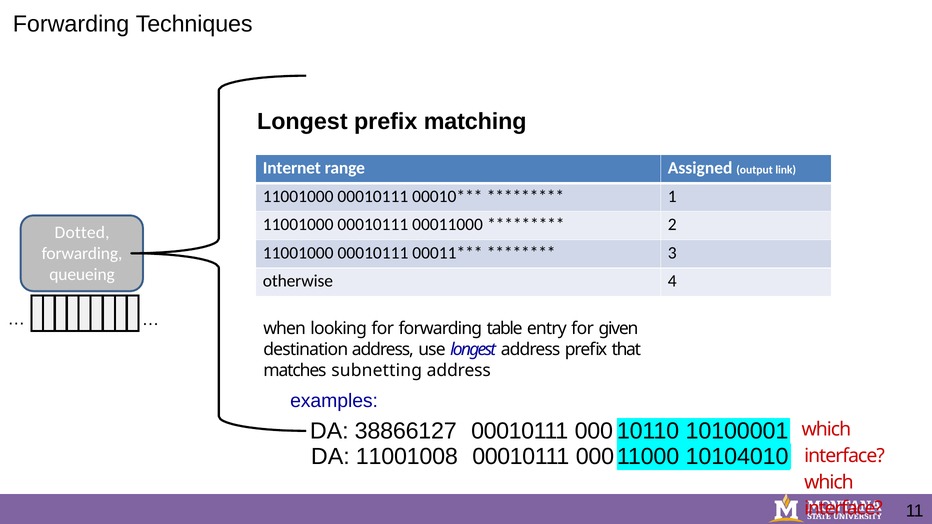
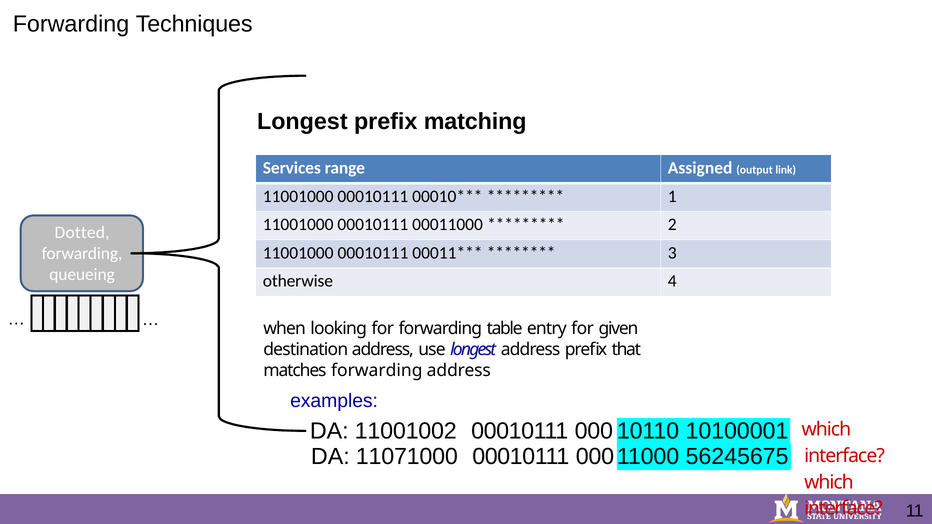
Internet: Internet -> Services (292, 168)
matches subnetting: subnetting -> forwarding (377, 370)
38866127: 38866127 -> 11001002 (406, 431)
11001008: 11001008 -> 11071000 (407, 457)
10104010: 10104010 -> 56245675 (737, 457)
